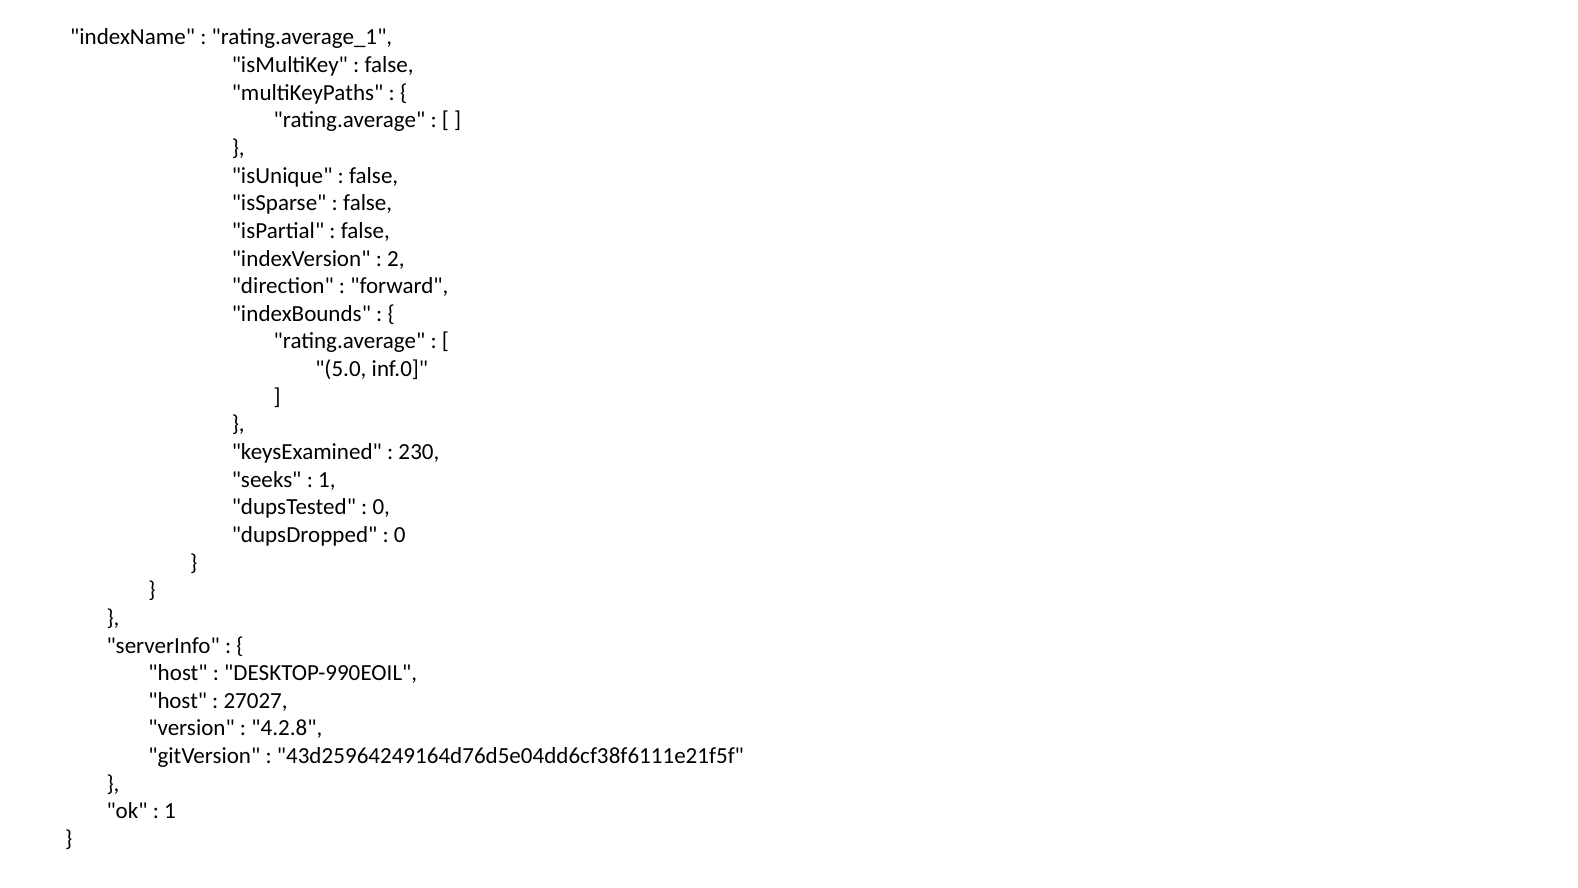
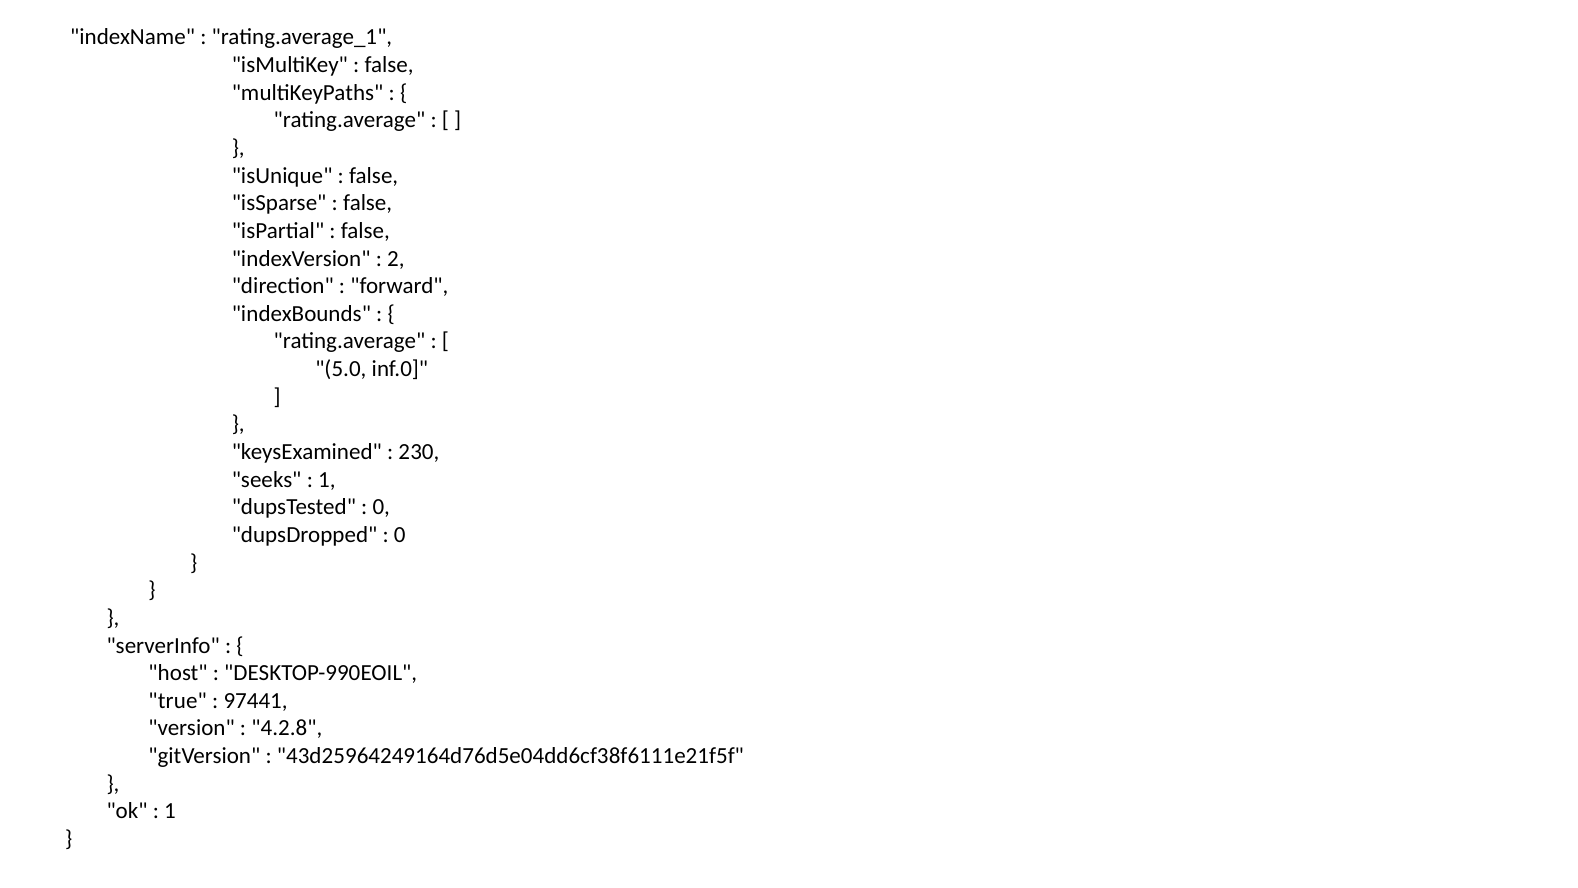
host: host -> true (178, 700)
27027: 27027 -> 97441 (256, 700)
